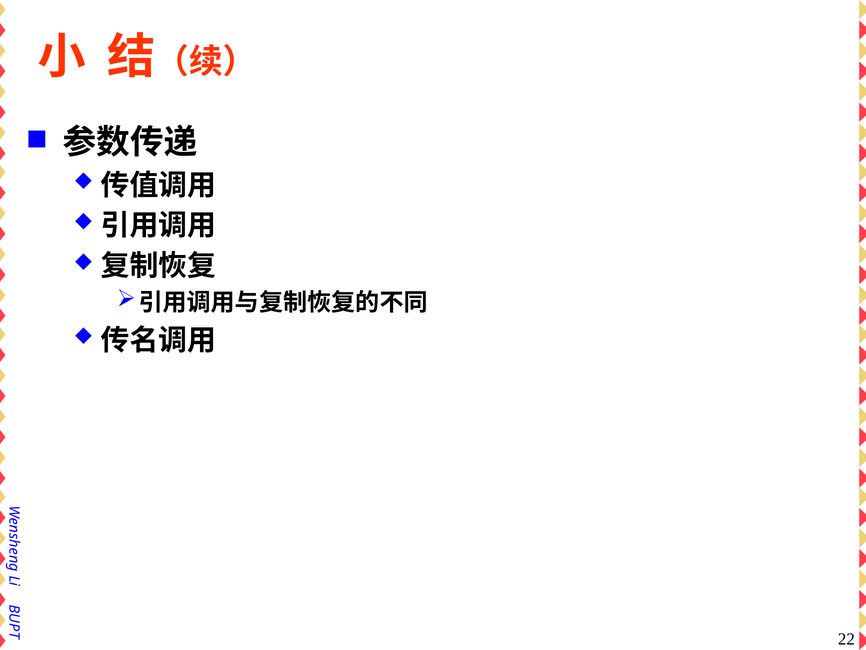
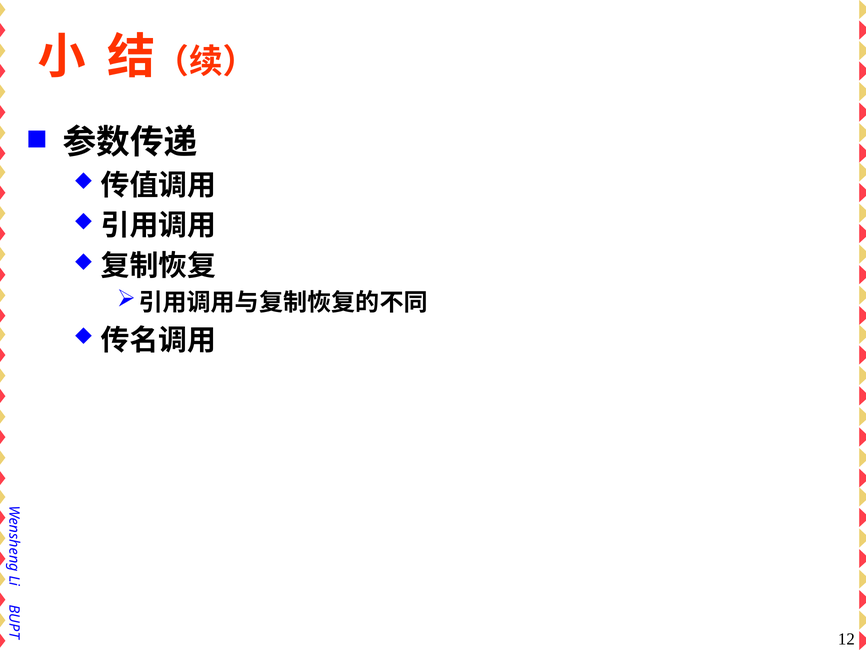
22: 22 -> 12 (846, 639)
